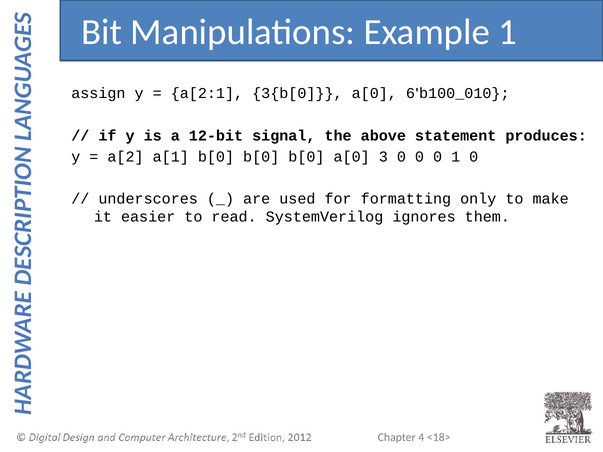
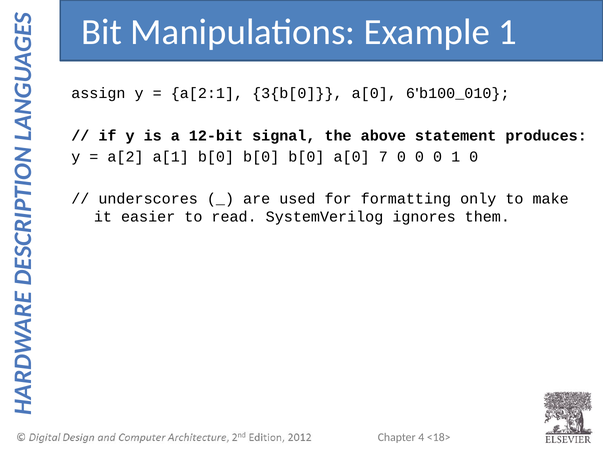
3: 3 -> 7 (383, 157)
